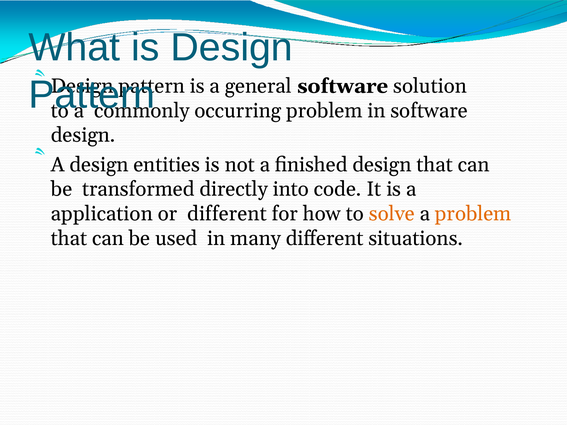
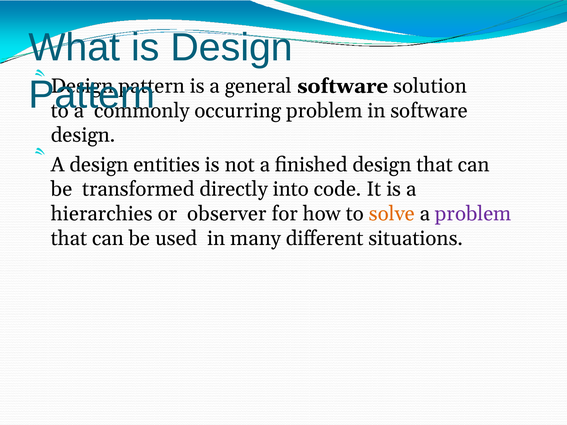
application: application -> hierarchies (102, 214)
or different: different -> observer (227, 214)
problem colour: orange -> purple (473, 214)
